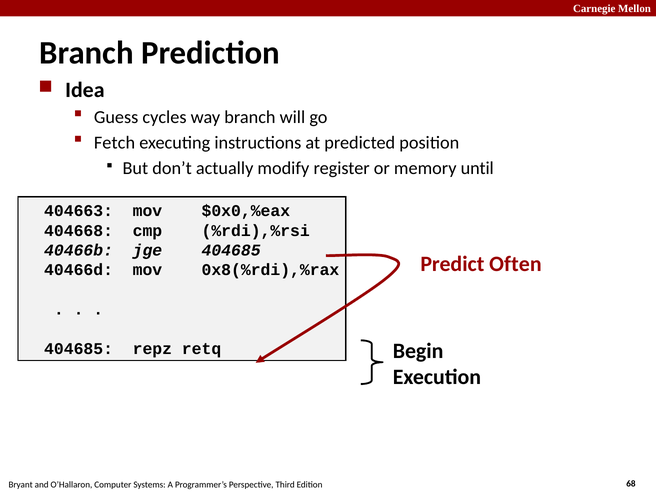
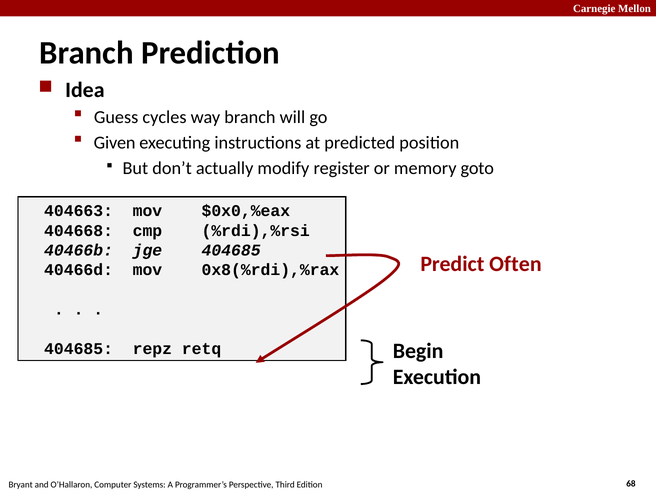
Fetch: Fetch -> Given (115, 143)
until: until -> goto (477, 168)
